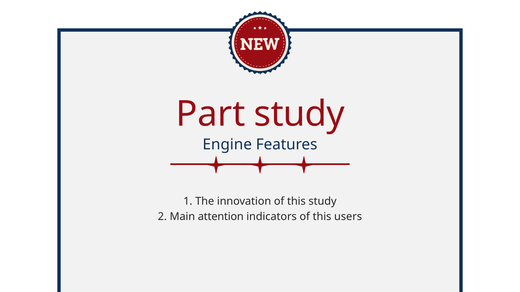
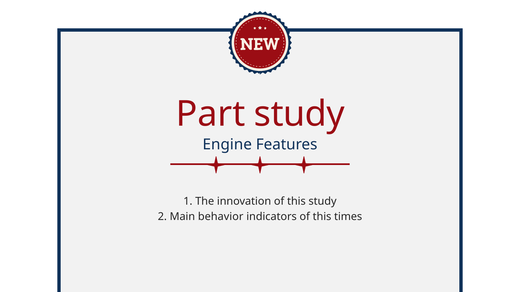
attention: attention -> behavior (221, 217)
users: users -> times (348, 217)
